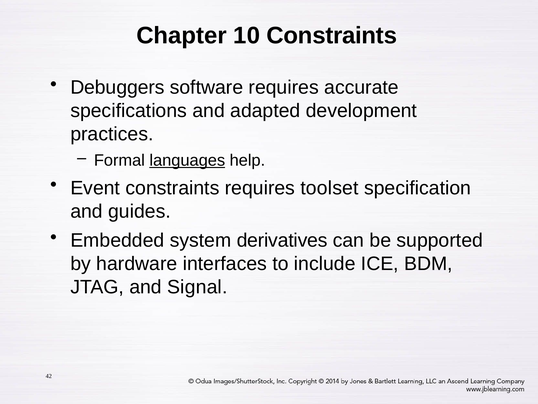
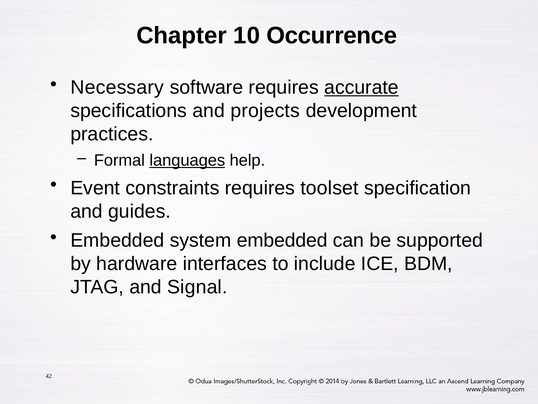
10 Constraints: Constraints -> Occurrence (332, 36)
Debuggers: Debuggers -> Necessary (117, 87)
accurate underline: none -> present (361, 87)
adapted: adapted -> projects (265, 111)
system derivatives: derivatives -> embedded (282, 240)
